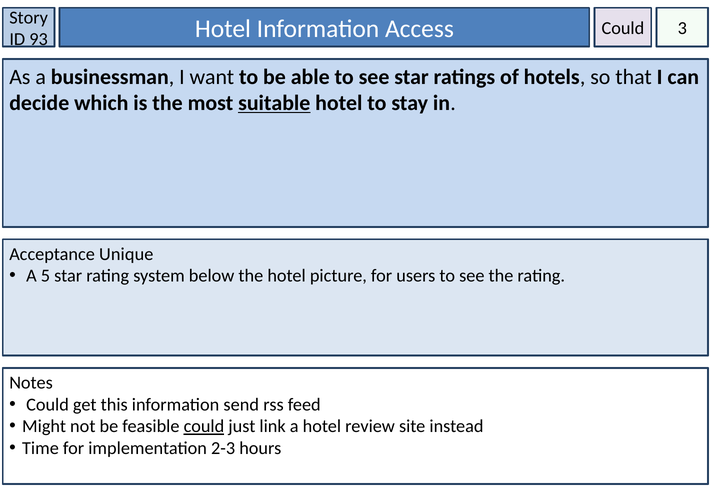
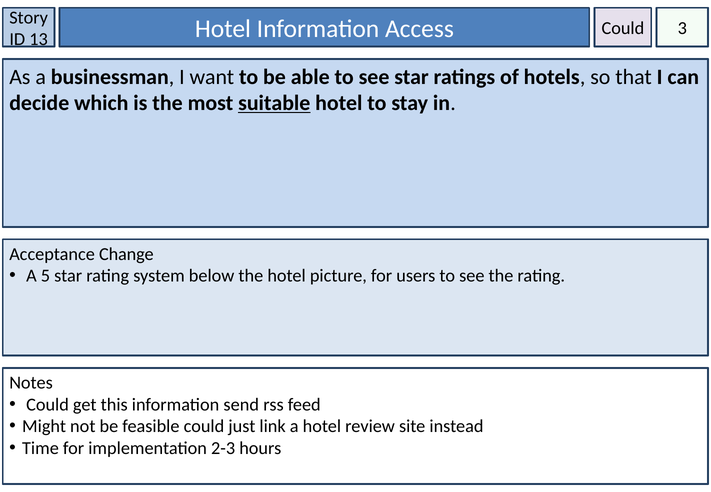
93: 93 -> 13 (39, 39)
Unique: Unique -> Change (126, 254)
could underline: present -> none (204, 427)
